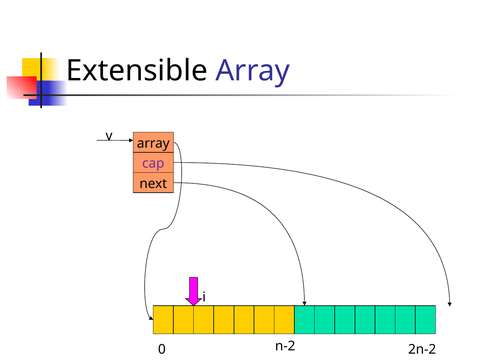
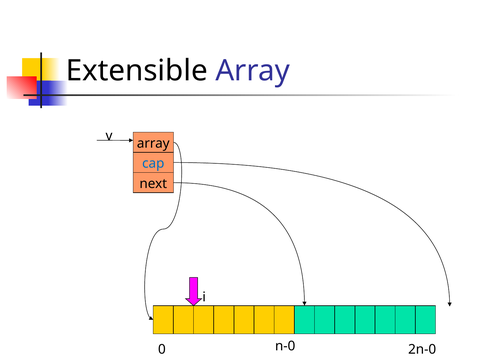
cap colour: purple -> blue (153, 163)
n-2: n-2 -> n-0 (285, 346)
2n-2: 2n-2 -> 2n-0 (422, 349)
